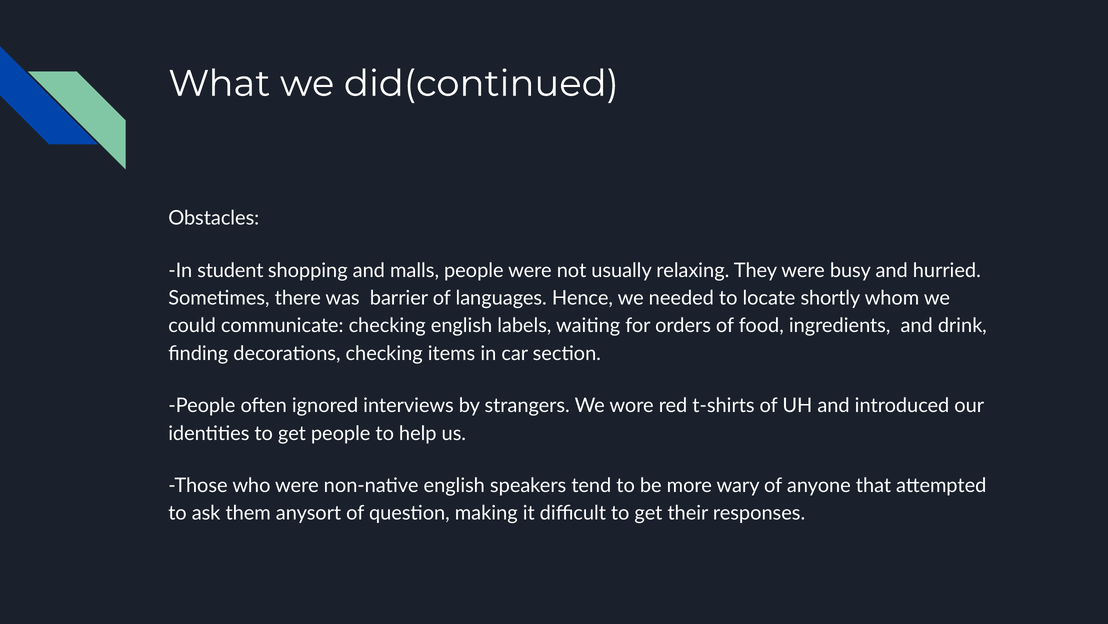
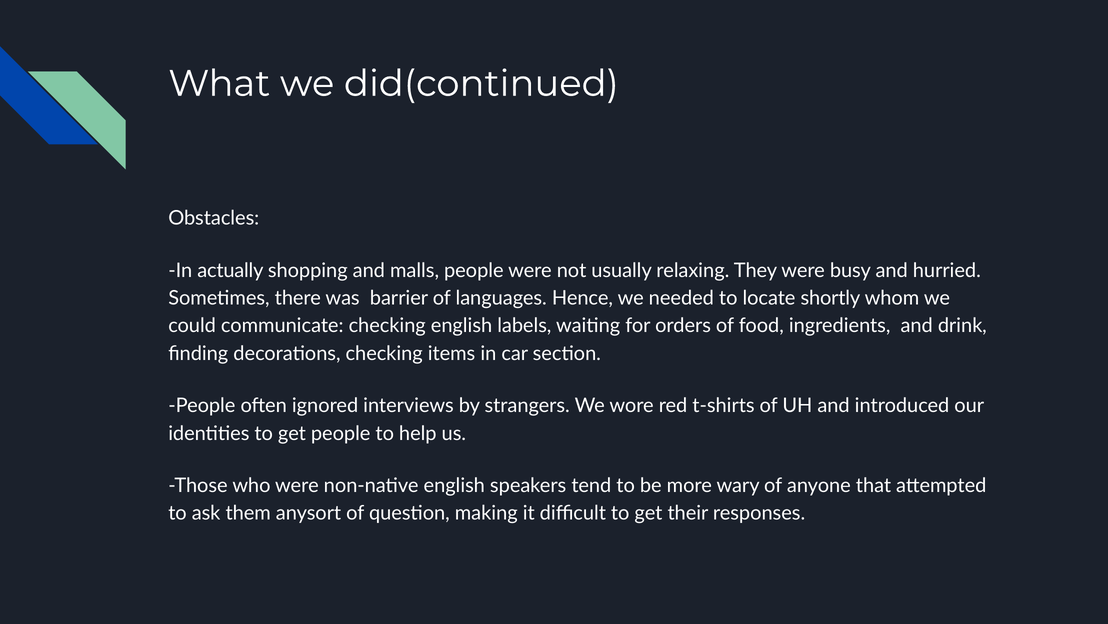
student: student -> actually (230, 270)
